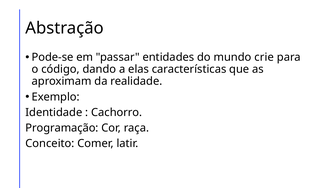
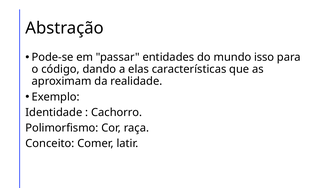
crie: crie -> isso (264, 57)
Programação: Programação -> Polimorfismo (62, 128)
